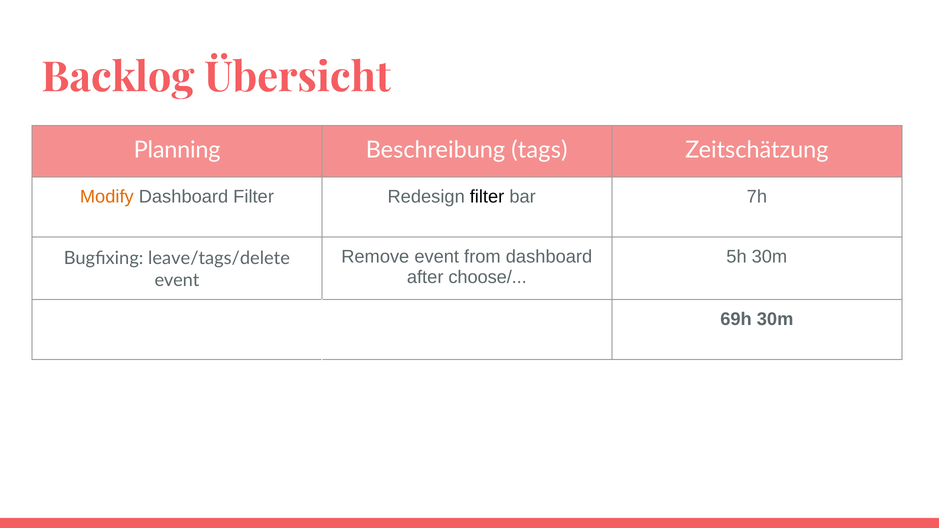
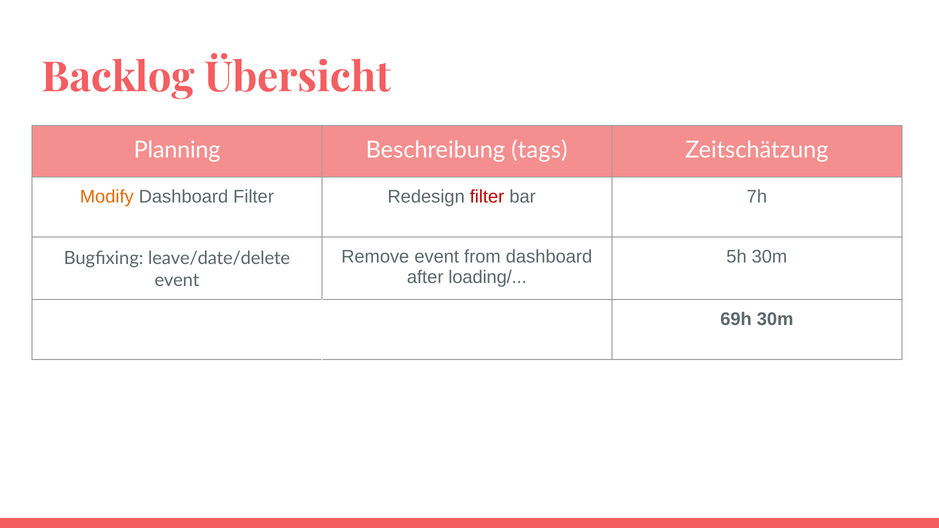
filter colour: black -> red (487, 197)
leave/tags/delete: leave/tags/delete -> leave/date/delete (219, 258)
choose/: choose/ -> loading/ (488, 277)
